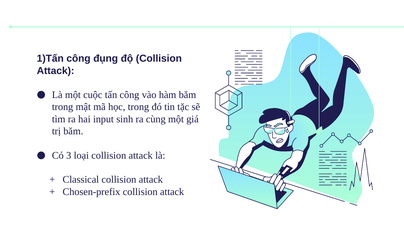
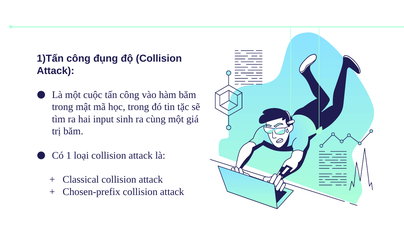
3: 3 -> 1 (69, 156)
